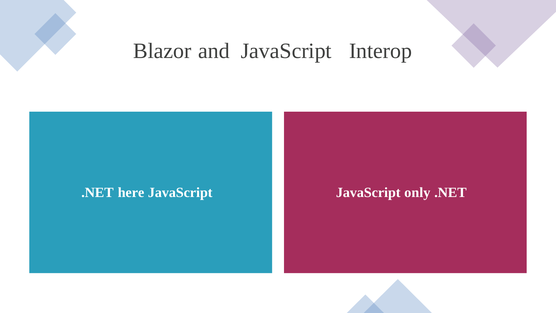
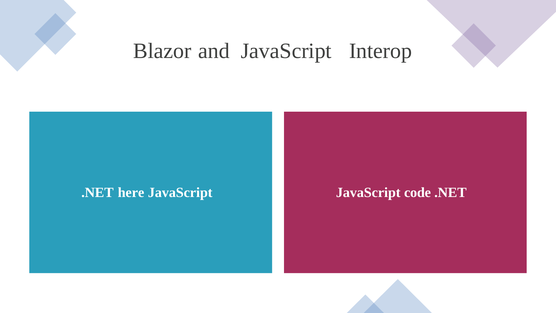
only: only -> code (417, 192)
